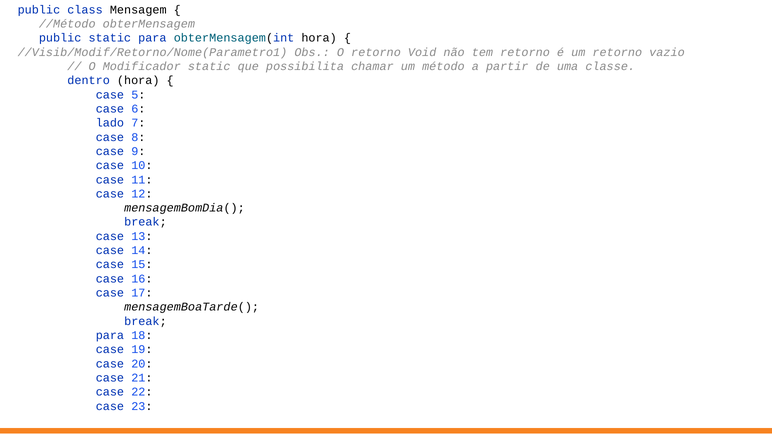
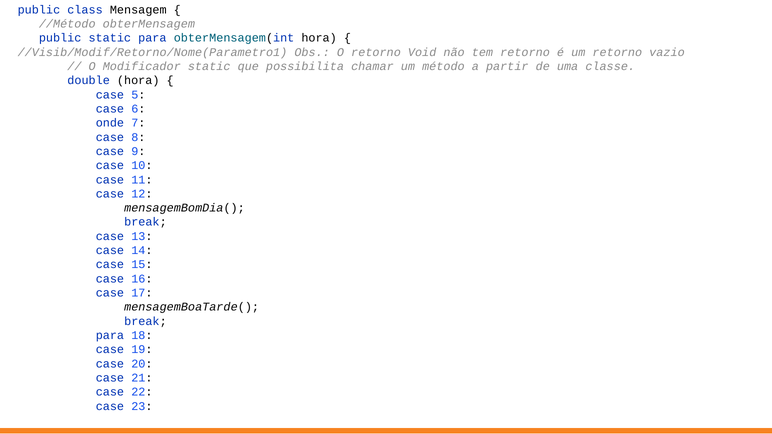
dentro: dentro -> double (89, 81)
lado: lado -> onde (110, 123)
